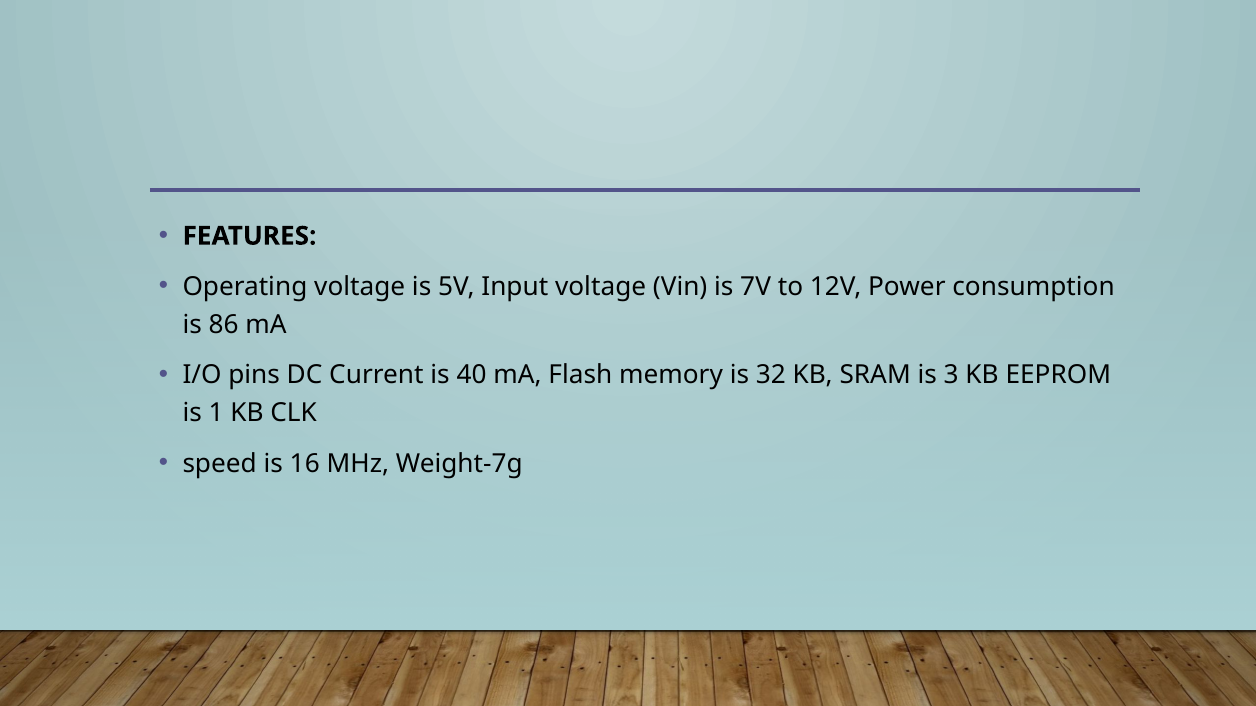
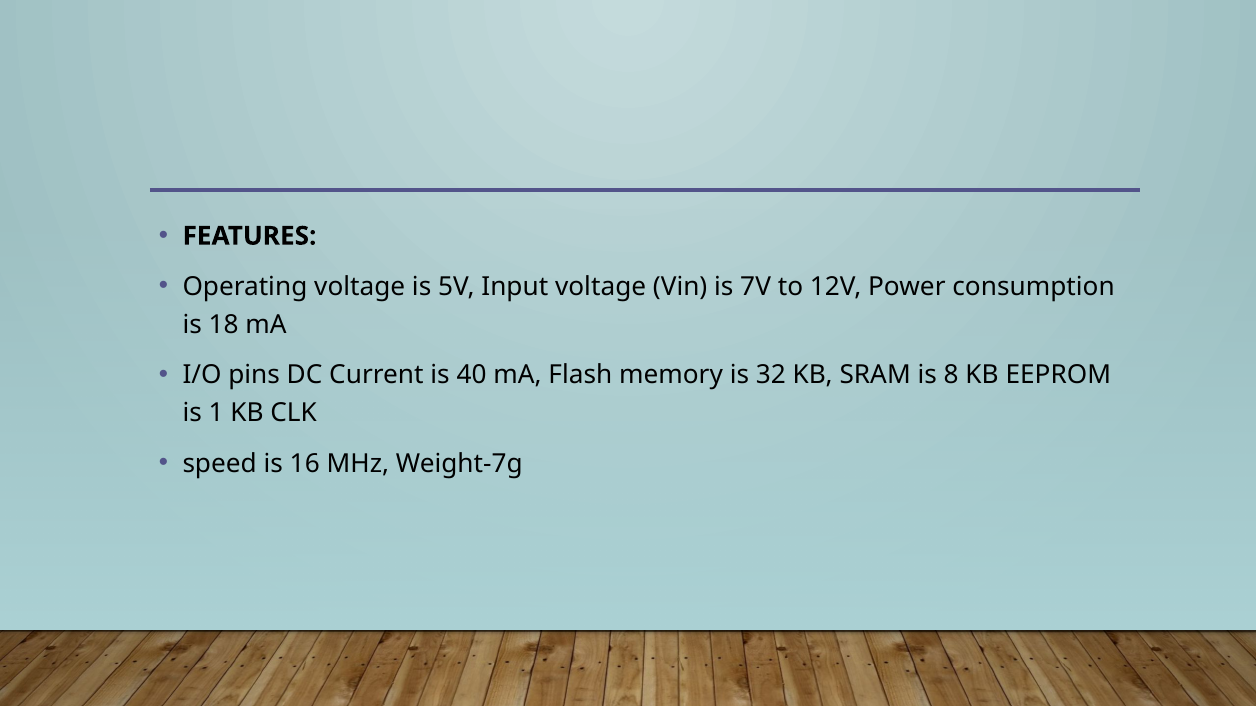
86: 86 -> 18 (224, 325)
3: 3 -> 8 (951, 375)
